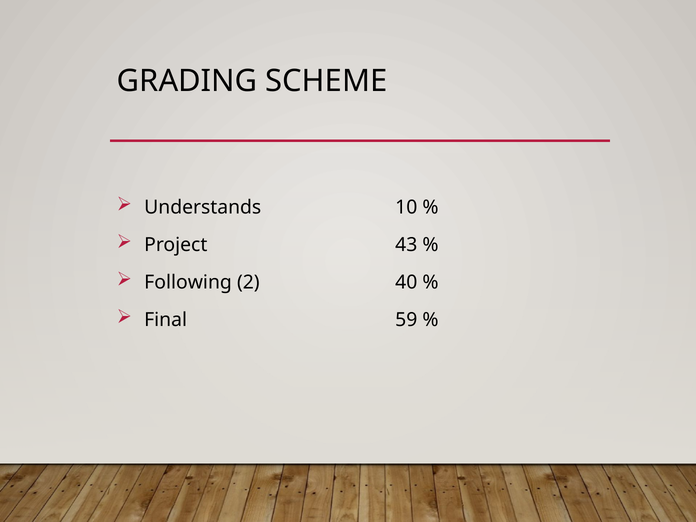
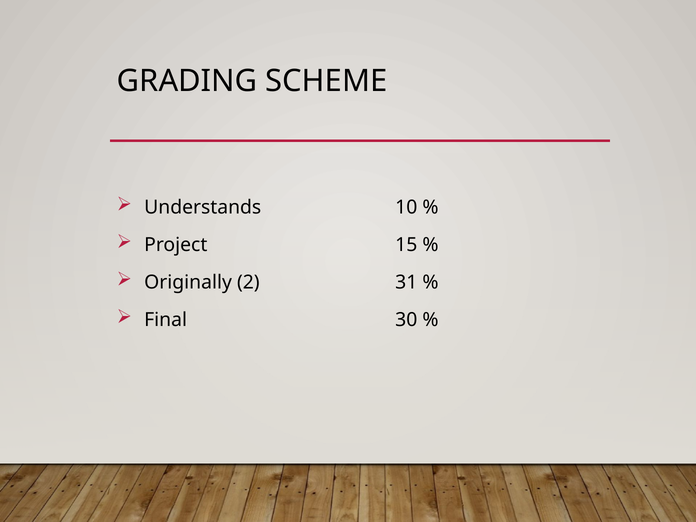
43: 43 -> 15 (406, 245)
Following: Following -> Originally (188, 282)
40: 40 -> 31 (406, 282)
59: 59 -> 30 (406, 320)
